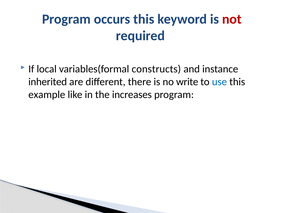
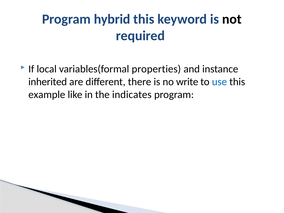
occurs: occurs -> hybrid (112, 19)
not colour: red -> black (232, 19)
constructs: constructs -> properties (156, 69)
increases: increases -> indicates (132, 94)
